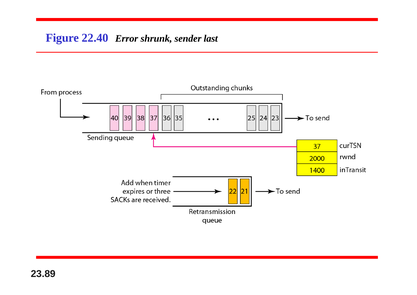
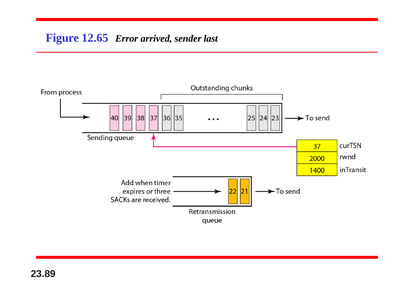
22.40: 22.40 -> 12.65 (95, 38)
shrunk: shrunk -> arrived (156, 38)
